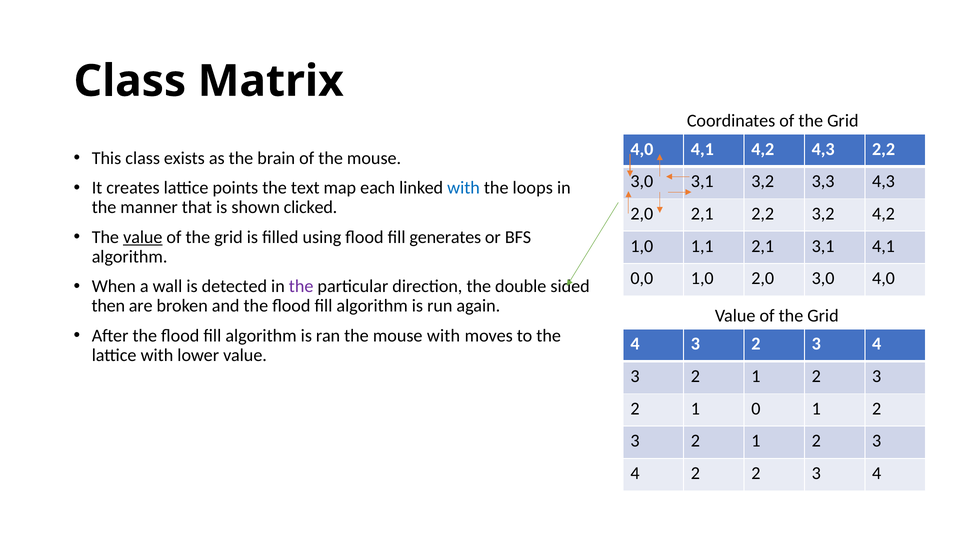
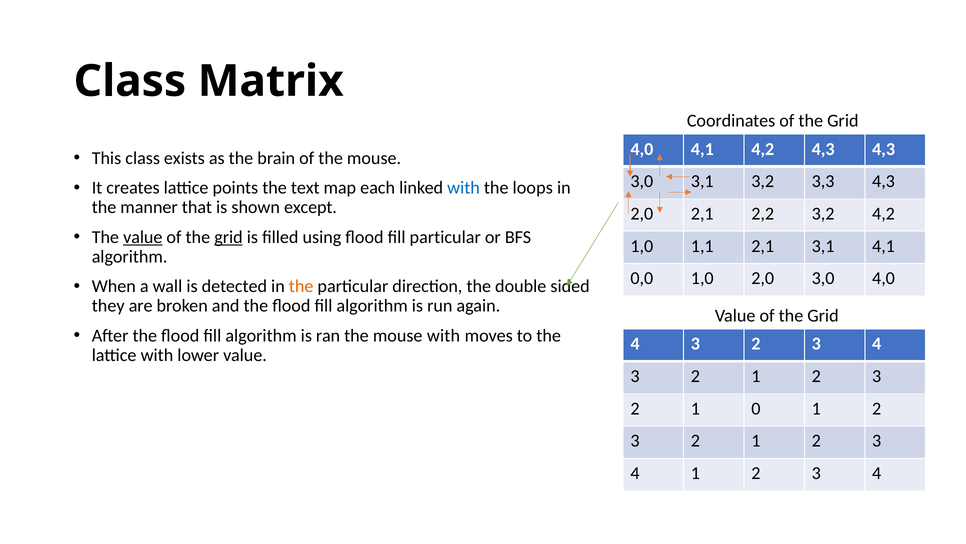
4,3 2,2: 2,2 -> 4,3 (884, 149)
clicked: clicked -> except (310, 207)
grid underline: none -> present (229, 237)
fill generates: generates -> particular (445, 237)
the colour: purple -> orange (301, 286)
then: then -> they (108, 306)
4 2: 2 -> 1 (695, 473)
